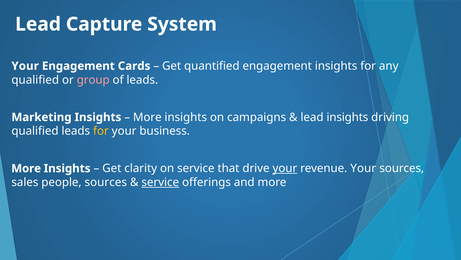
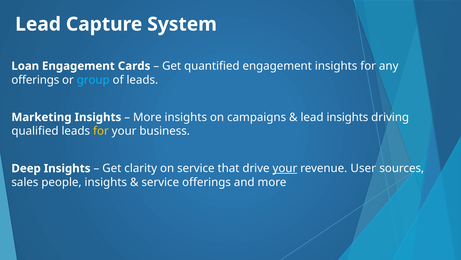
Your: Your -> Loan (25, 66)
qualified: qualified -> offerings (35, 80)
group colour: pink -> light blue (93, 80)
More: More -> Deep (26, 168)
revenue Your: Your -> User (363, 168)
people sources: sources -> insights (106, 182)
service underline: present -> none (160, 182)
